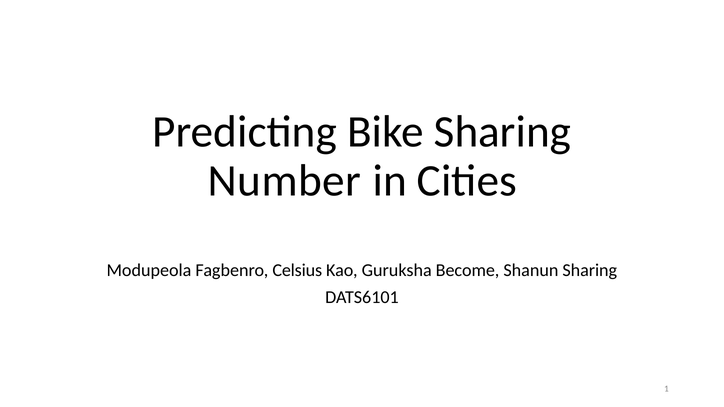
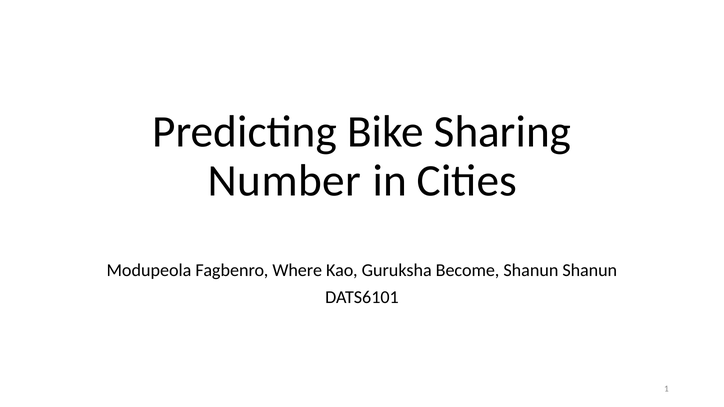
Celsius: Celsius -> Where (297, 270)
Shanun Sharing: Sharing -> Shanun (590, 270)
